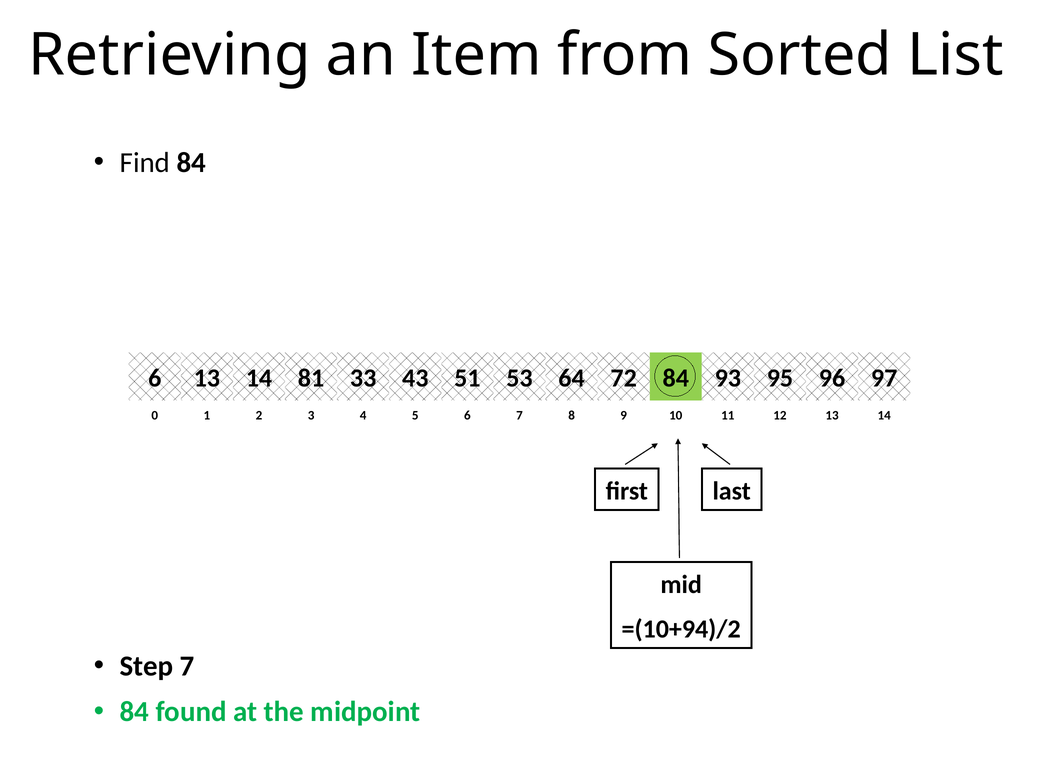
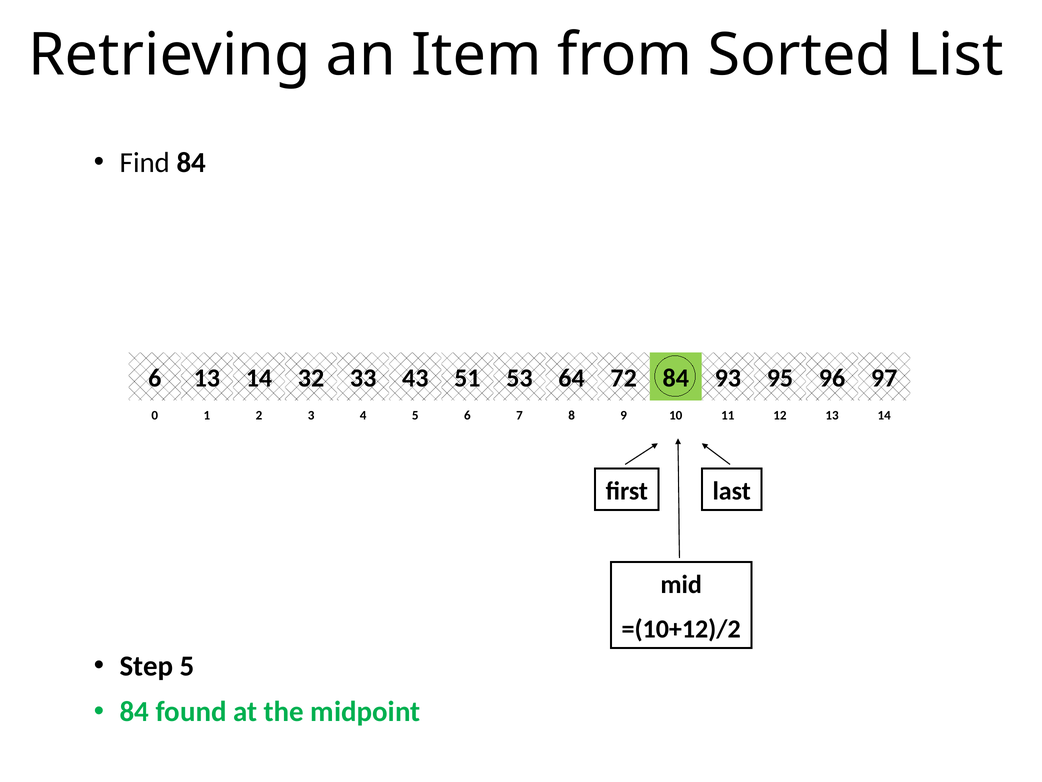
81: 81 -> 32 (311, 378)
=(10+94)/2: =(10+94)/2 -> =(10+12)/2 (681, 629)
Step 7: 7 -> 5 (187, 666)
